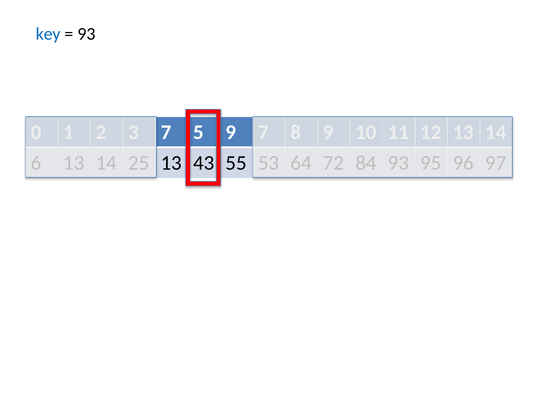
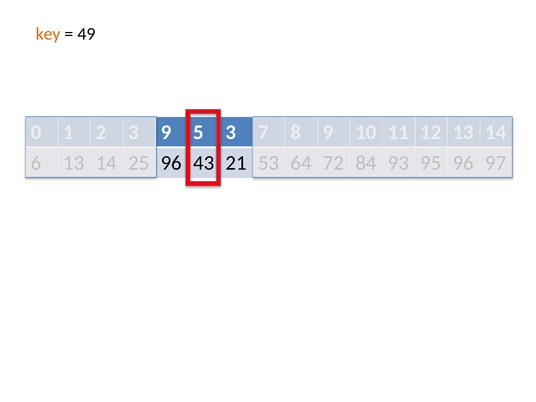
key colour: blue -> orange (48, 34)
93: 93 -> 49 (86, 34)
7: 7 -> 9 (166, 132)
9: 9 -> 3 (231, 132)
13: 13 -> 96 (171, 163)
55: 55 -> 21 (236, 163)
